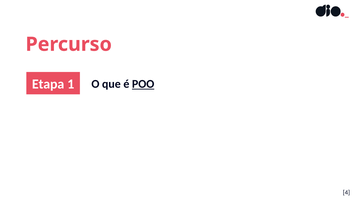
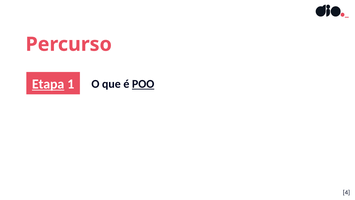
Etapa underline: none -> present (48, 84)
